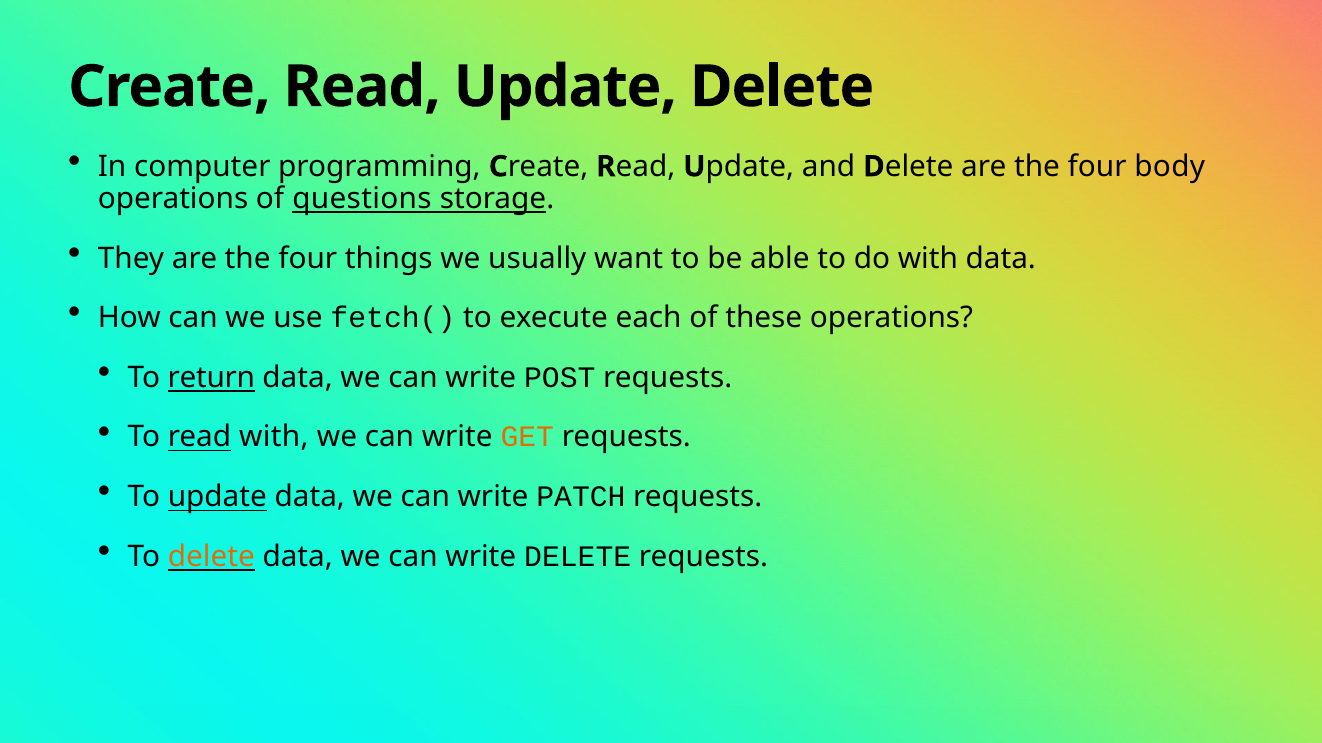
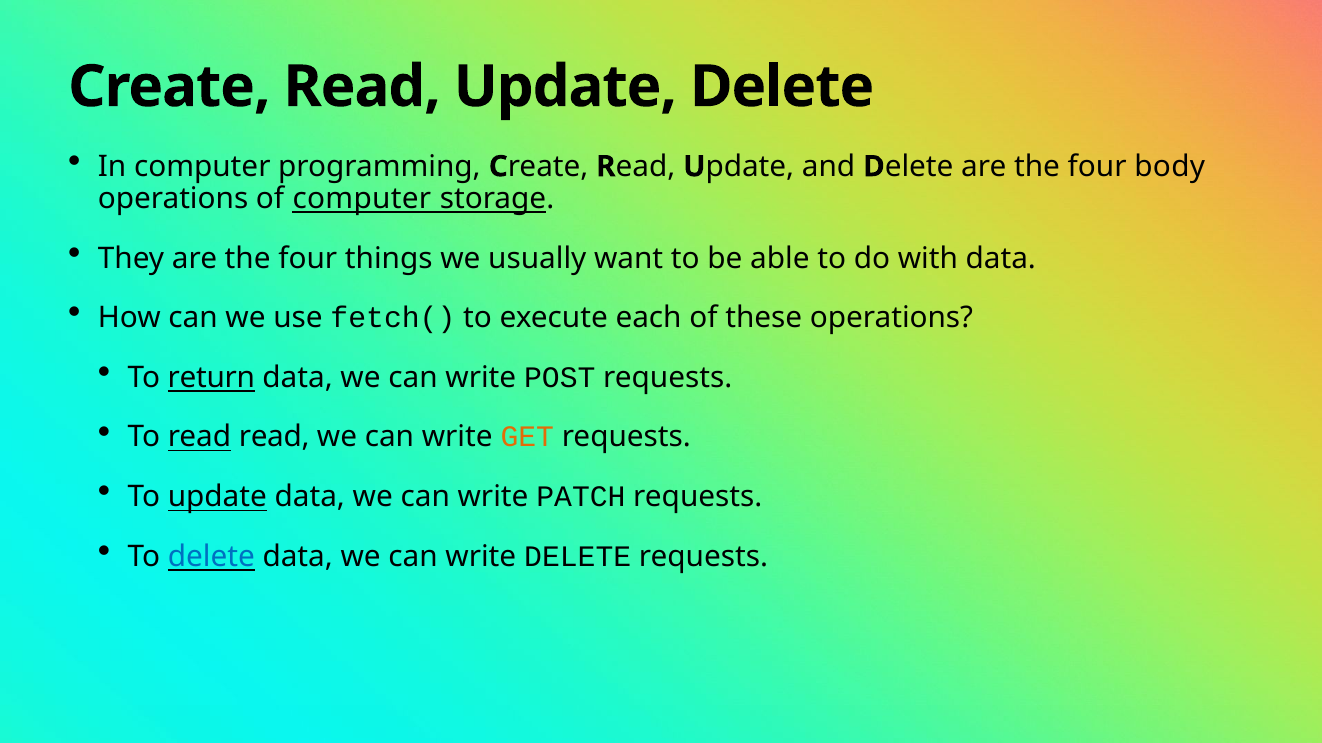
of questions: questions -> computer (362, 199)
read with: with -> read (274, 437)
delete colour: orange -> blue (211, 557)
